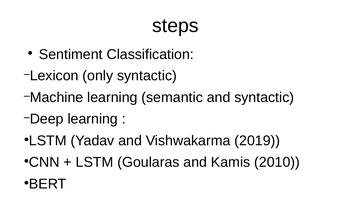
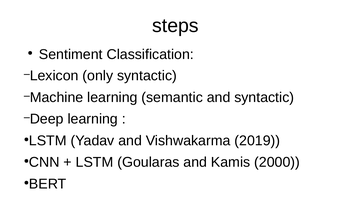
2010: 2010 -> 2000 (277, 162)
